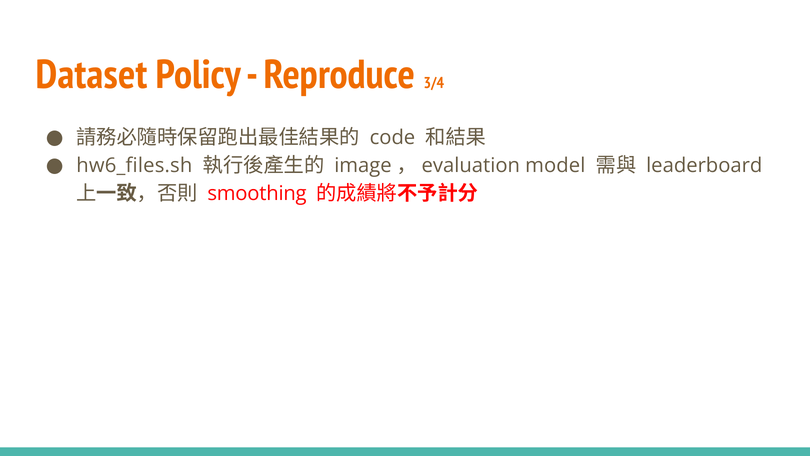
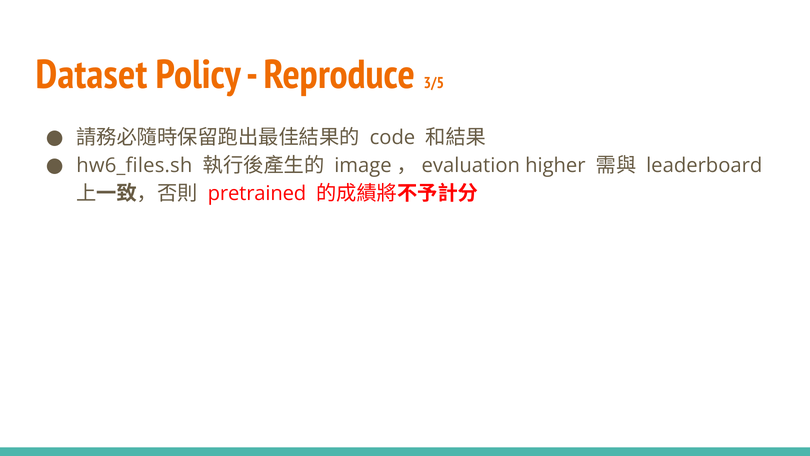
3/4: 3/4 -> 3/5 (434, 83)
model: model -> higher (555, 165)
smoothing: smoothing -> pretrained (257, 193)
